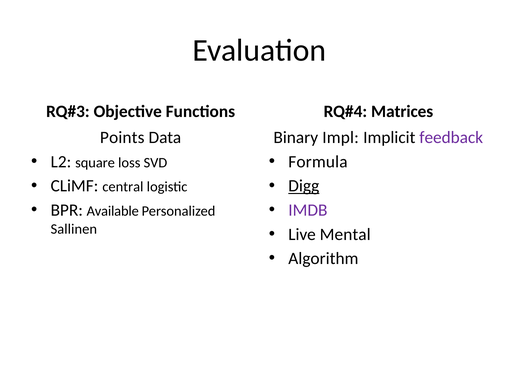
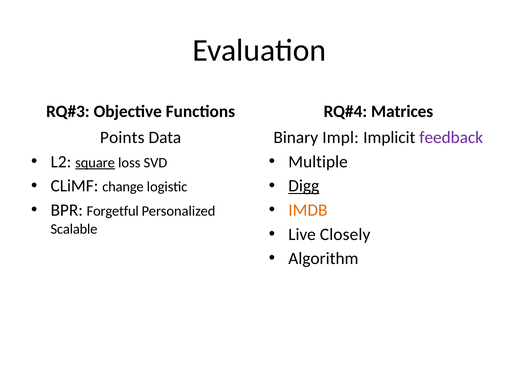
square underline: none -> present (95, 163)
Formula: Formula -> Multiple (318, 162)
central: central -> change (123, 187)
Available: Available -> Forgetful (113, 211)
IMDB colour: purple -> orange (308, 210)
Sallinen: Sallinen -> Scalable (74, 229)
Mental: Mental -> Closely (345, 234)
